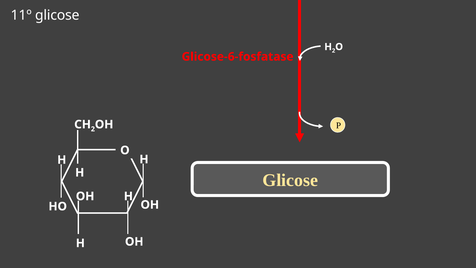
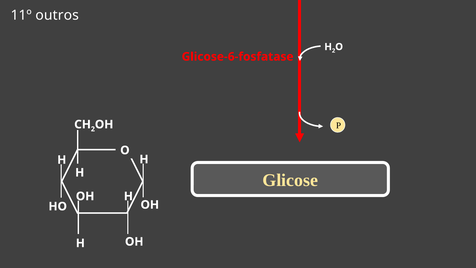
11º glicose: glicose -> outros (57, 15)
